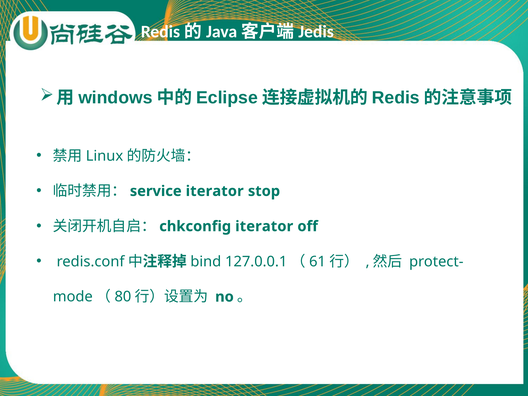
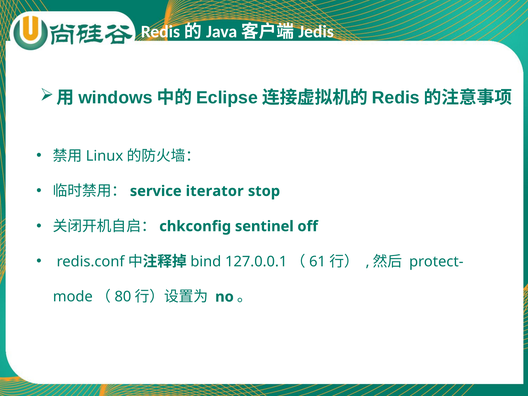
iterator: iterator -> sentinel (264, 226)
